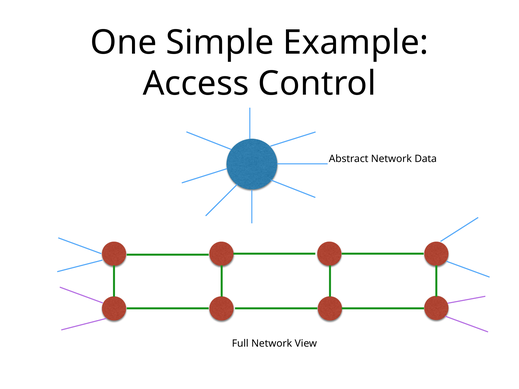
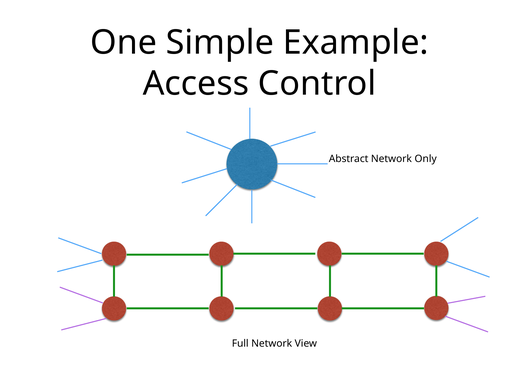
Data: Data -> Only (426, 159)
